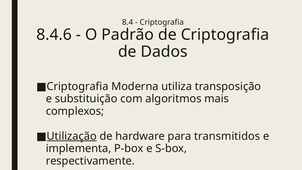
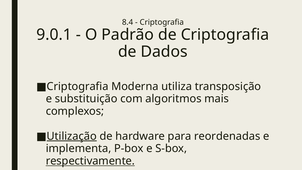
8.4.6: 8.4.6 -> 9.0.1 (54, 35)
transmitidos: transmitidos -> reordenadas (227, 136)
respectivamente underline: none -> present (90, 161)
